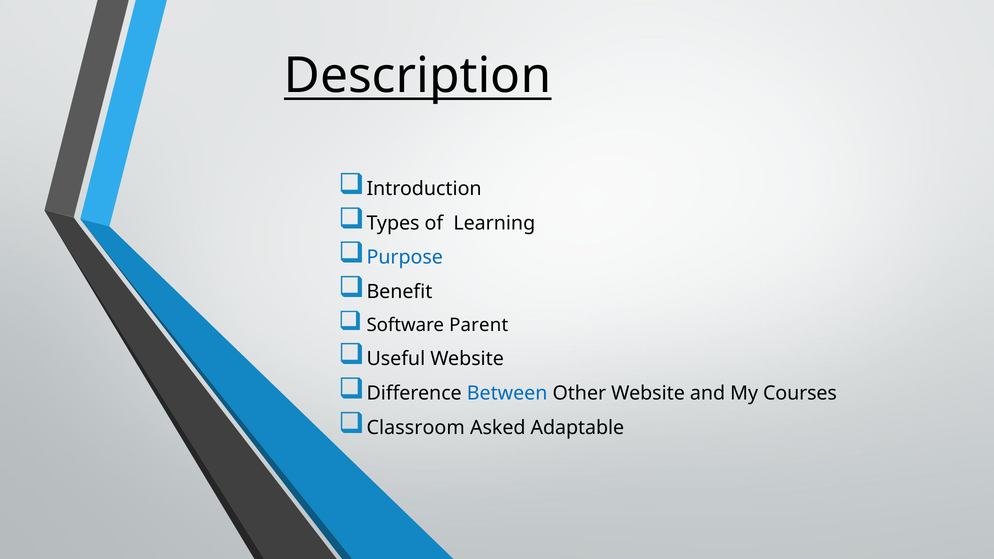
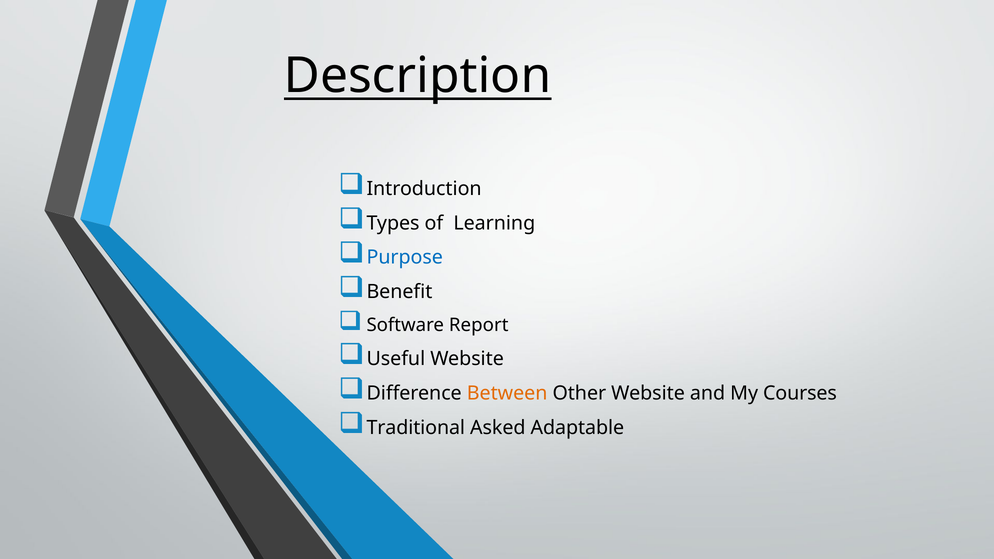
Parent: Parent -> Report (479, 325)
Between colour: blue -> orange (507, 393)
Classroom: Classroom -> Traditional (416, 428)
